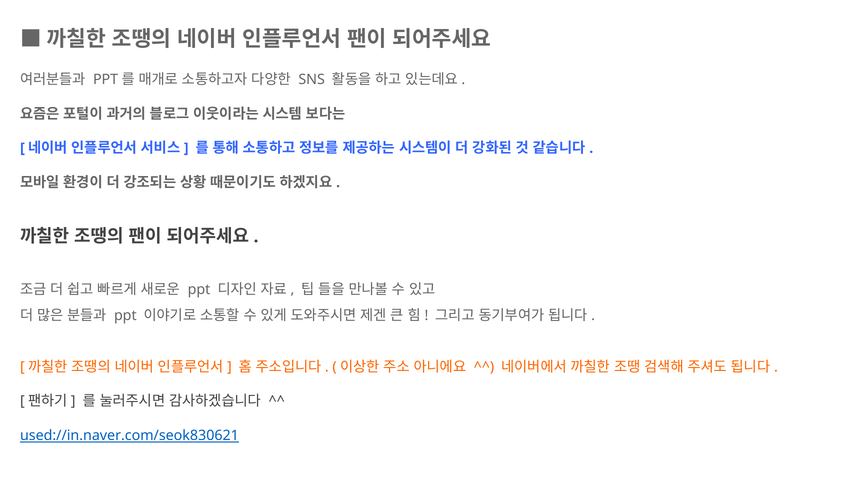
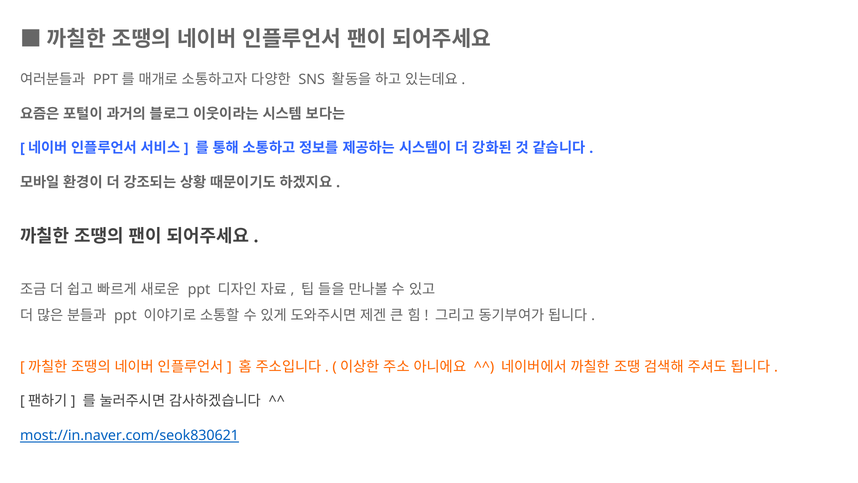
used://in.naver.com/seok830621: used://in.naver.com/seok830621 -> most://in.naver.com/seok830621 (129, 435)
